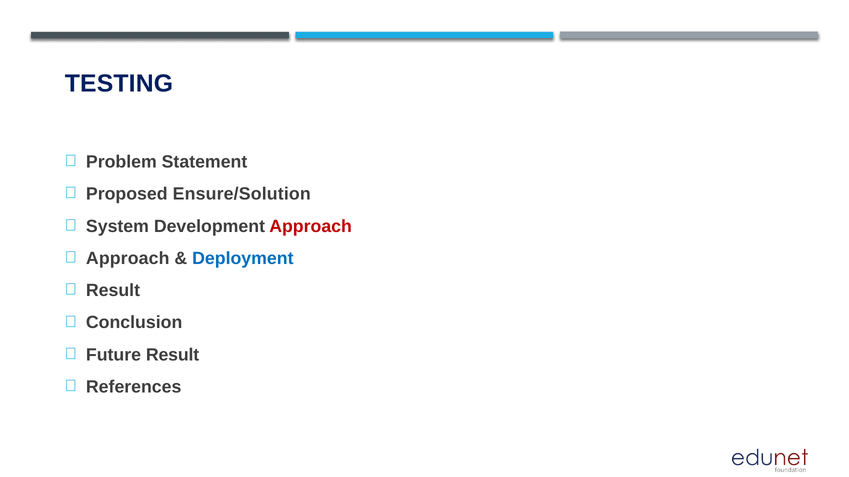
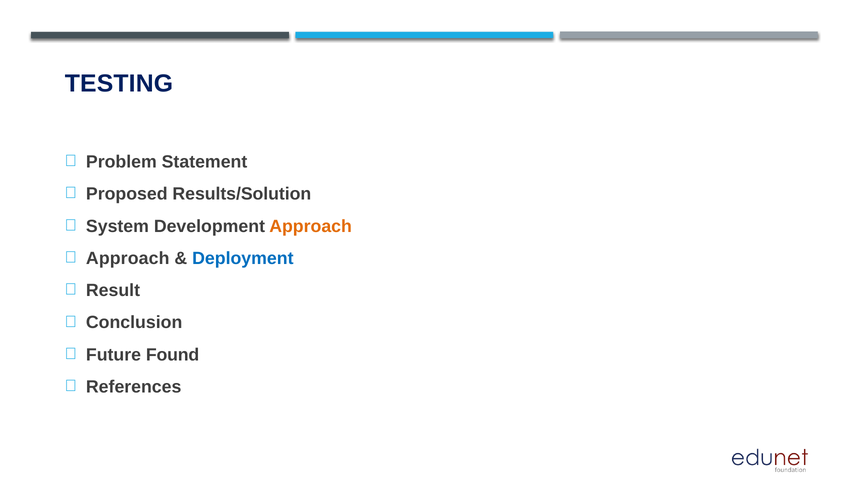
Ensure/Solution: Ensure/Solution -> Results/Solution (242, 194)
Approach colour: red -> orange (311, 226)
Future Result: Result -> Found (173, 355)
